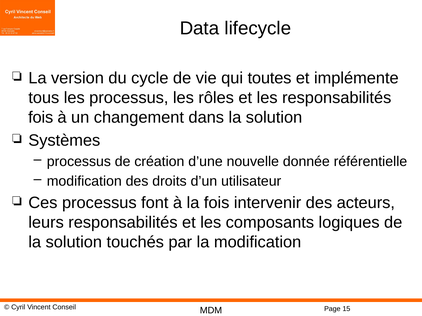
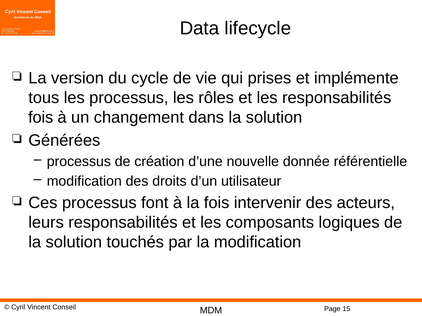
toutes: toutes -> prises (269, 78)
Systèmes: Systèmes -> Générées (64, 141)
